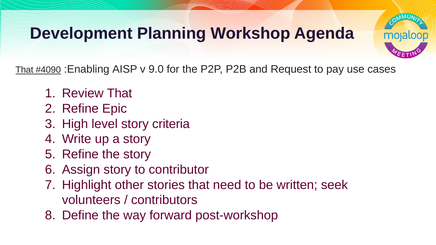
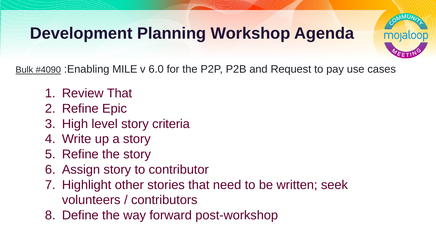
That: That -> Bulk (24, 70)
AISP: AISP -> MILE (125, 69)
9.0: 9.0 -> 6.0 (156, 69)
